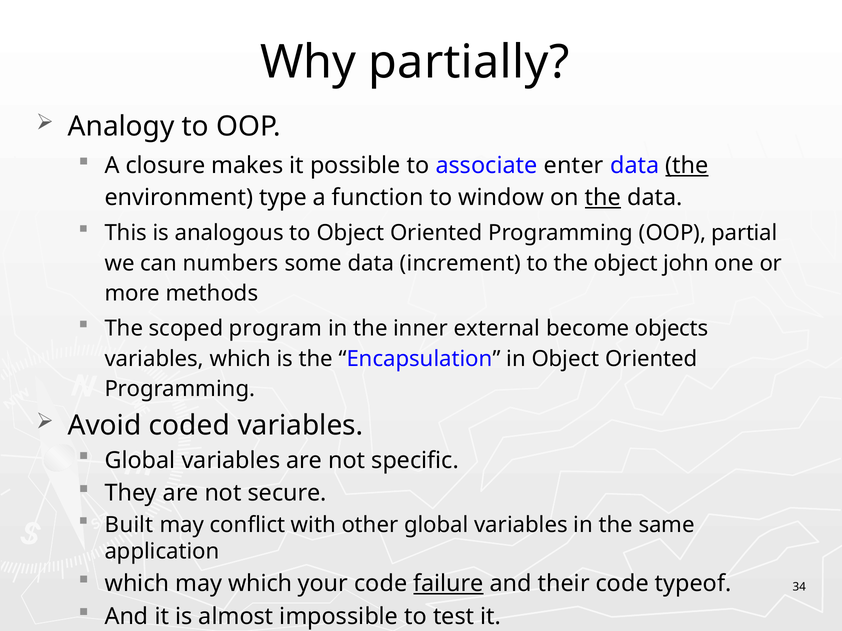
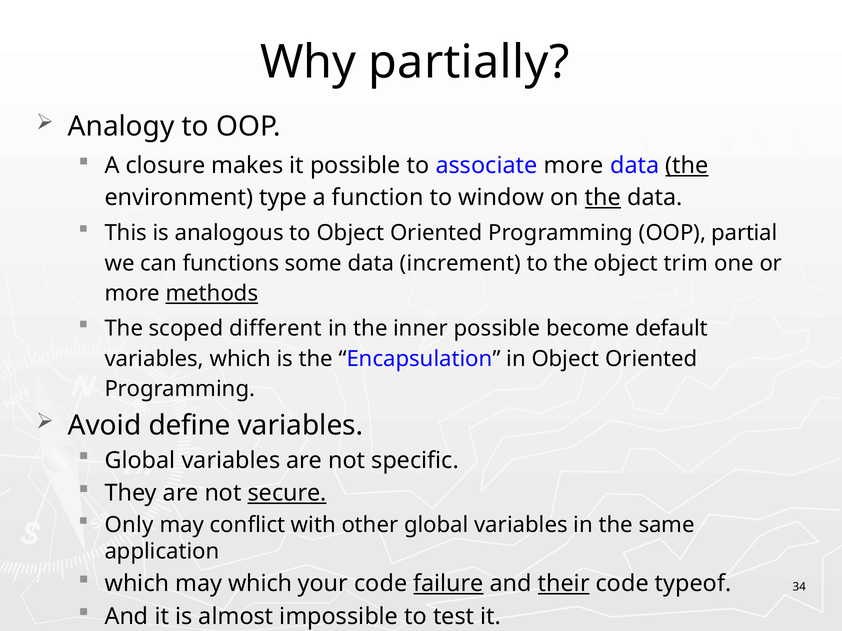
associate enter: enter -> more (574, 166)
numbers: numbers -> functions (231, 264)
john: john -> trim (686, 264)
methods underline: none -> present (212, 294)
program: program -> different (276, 329)
inner external: external -> possible (497, 329)
objects: objects -> default (672, 329)
coded: coded -> define (190, 426)
secure underline: none -> present (287, 494)
Built: Built -> Only (129, 525)
their underline: none -> present (564, 584)
